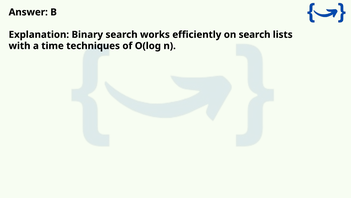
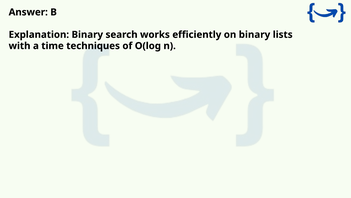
on search: search -> binary (254, 35)
